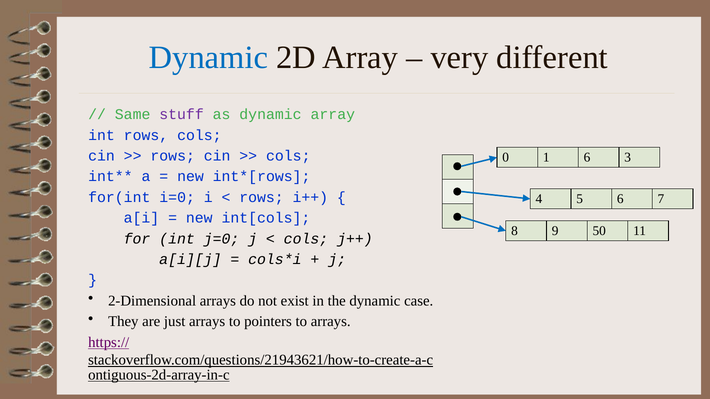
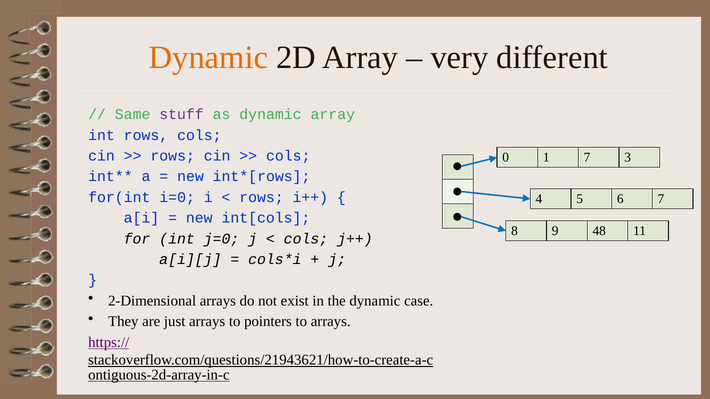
Dynamic colour: blue -> orange (208, 58)
1 6: 6 -> 7 (587, 158)
50: 50 -> 48 (599, 231)
